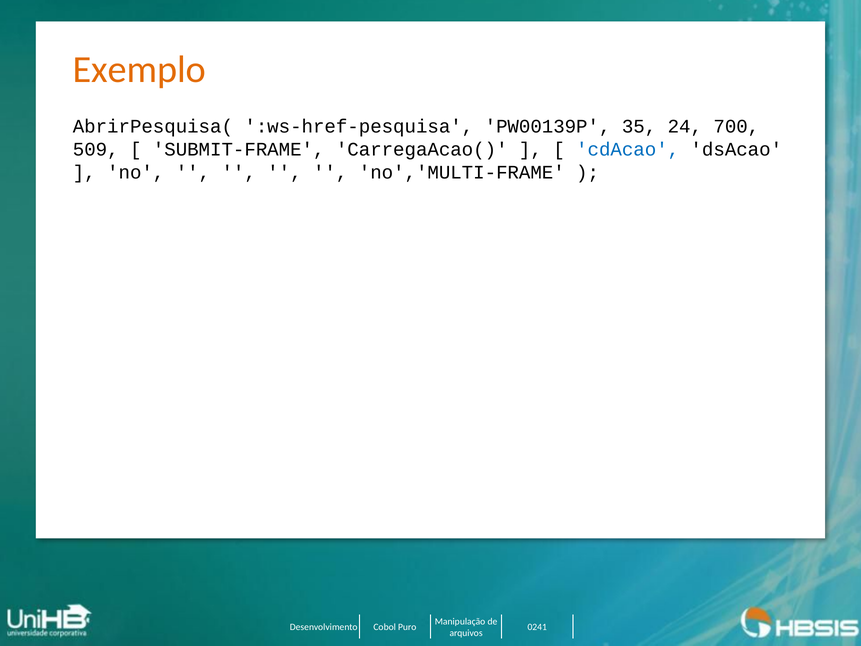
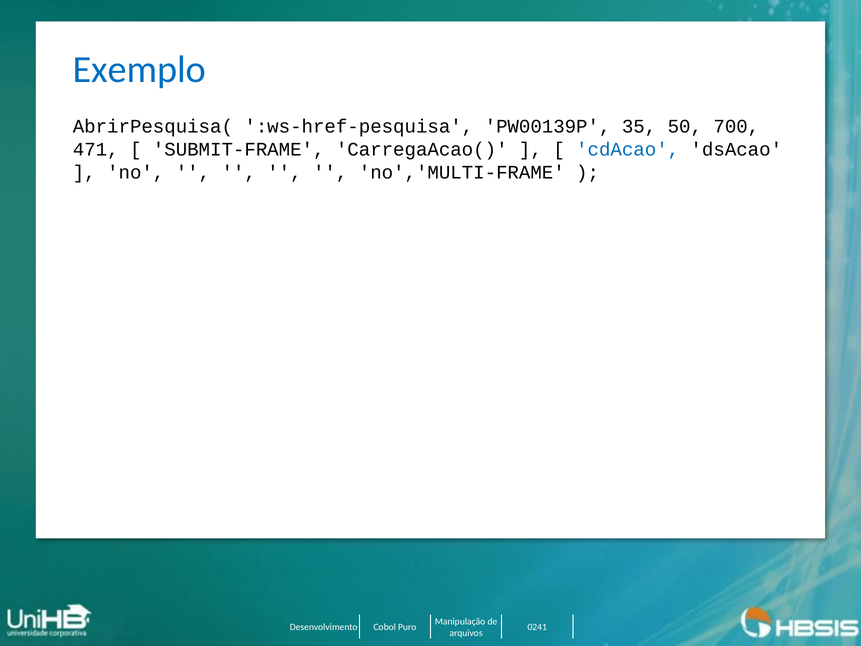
Exemplo colour: orange -> blue (139, 70)
24: 24 -> 50 (685, 126)
509: 509 -> 471 (96, 149)
